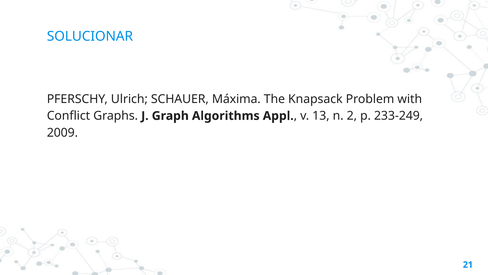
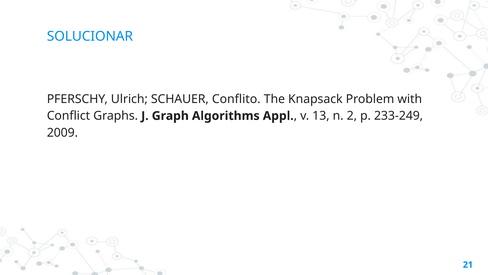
Máxima: Máxima -> Conflito (236, 99)
